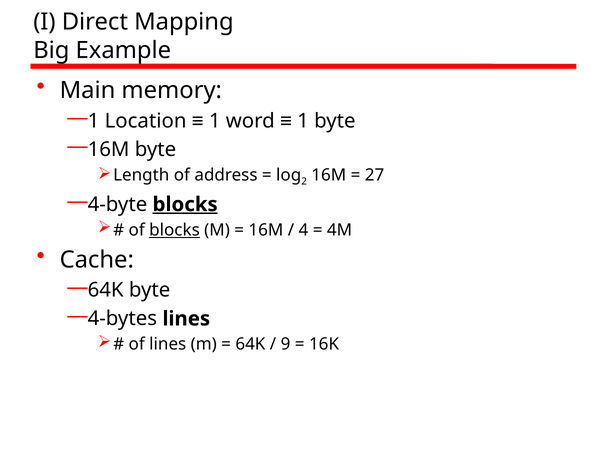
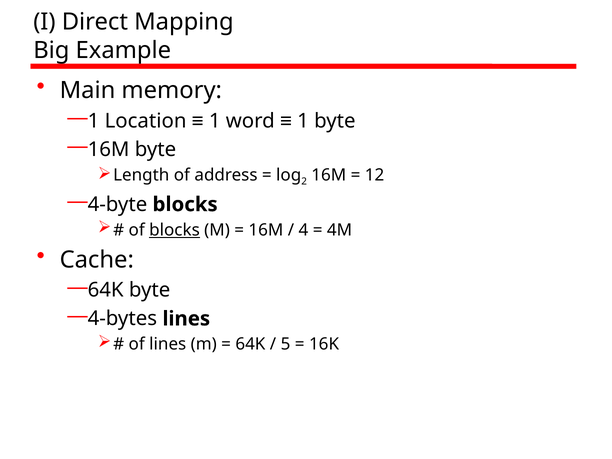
27: 27 -> 12 (375, 175)
blocks underline: present -> none (185, 204)
9: 9 -> 5 (286, 344)
